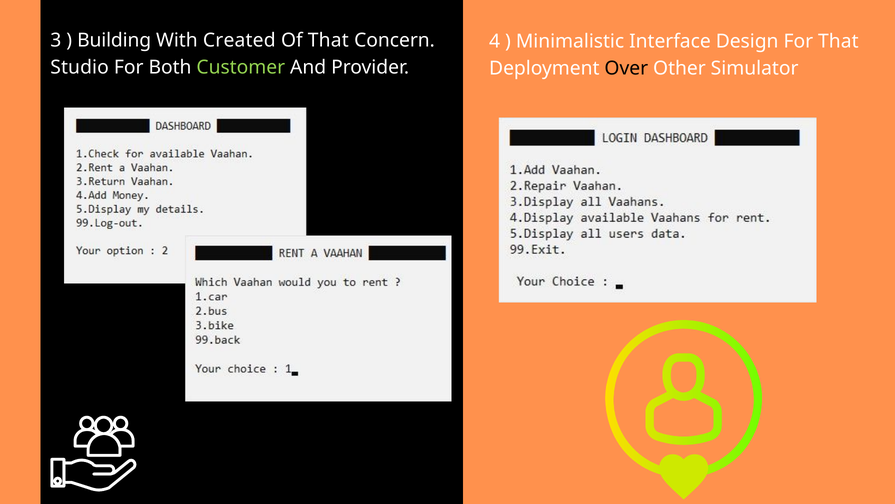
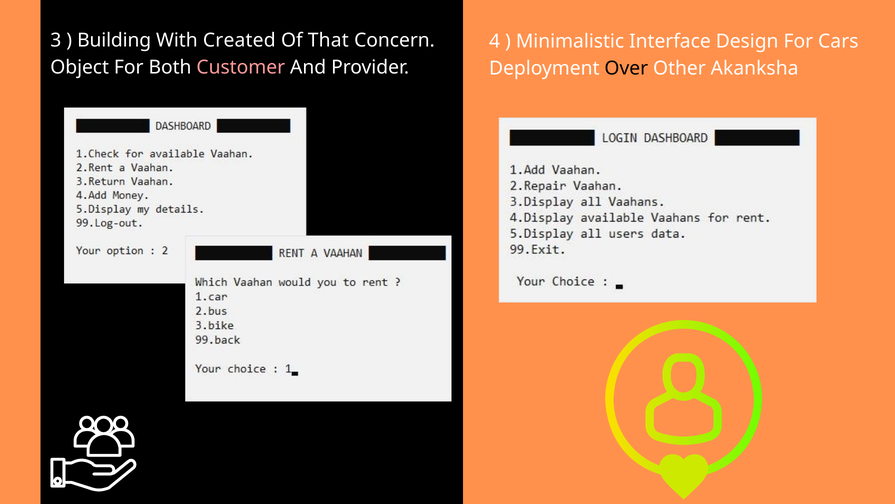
For That: That -> Cars (838, 41)
Studio: Studio -> Object (80, 67)
Customer colour: light green -> pink (241, 67)
Simulator: Simulator -> Akanksha (755, 68)
